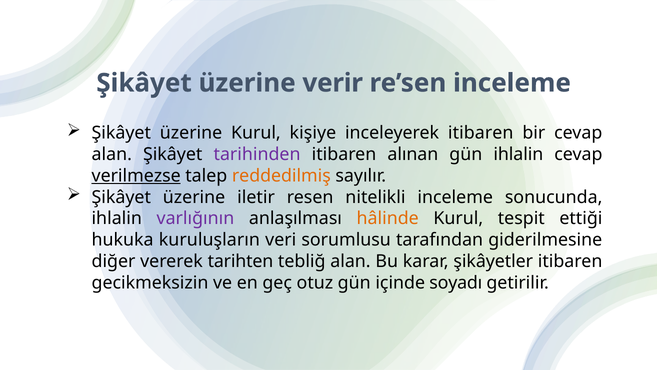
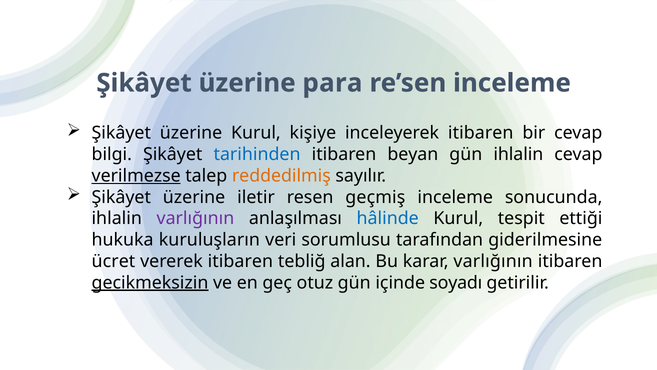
verir: verir -> para (332, 83)
alan: alan -> bilgi (112, 154)
tarihinden colour: purple -> blue (257, 154)
alınan: alınan -> beyan (413, 154)
nitelikli: nitelikli -> geçmiş (375, 197)
hâlinde colour: orange -> blue (388, 218)
diğer: diğer -> ücret (113, 261)
vererek tarihten: tarihten -> itibaren (240, 261)
karar şikâyetler: şikâyetler -> varlığının (493, 261)
gecikmeksizin underline: none -> present (150, 282)
